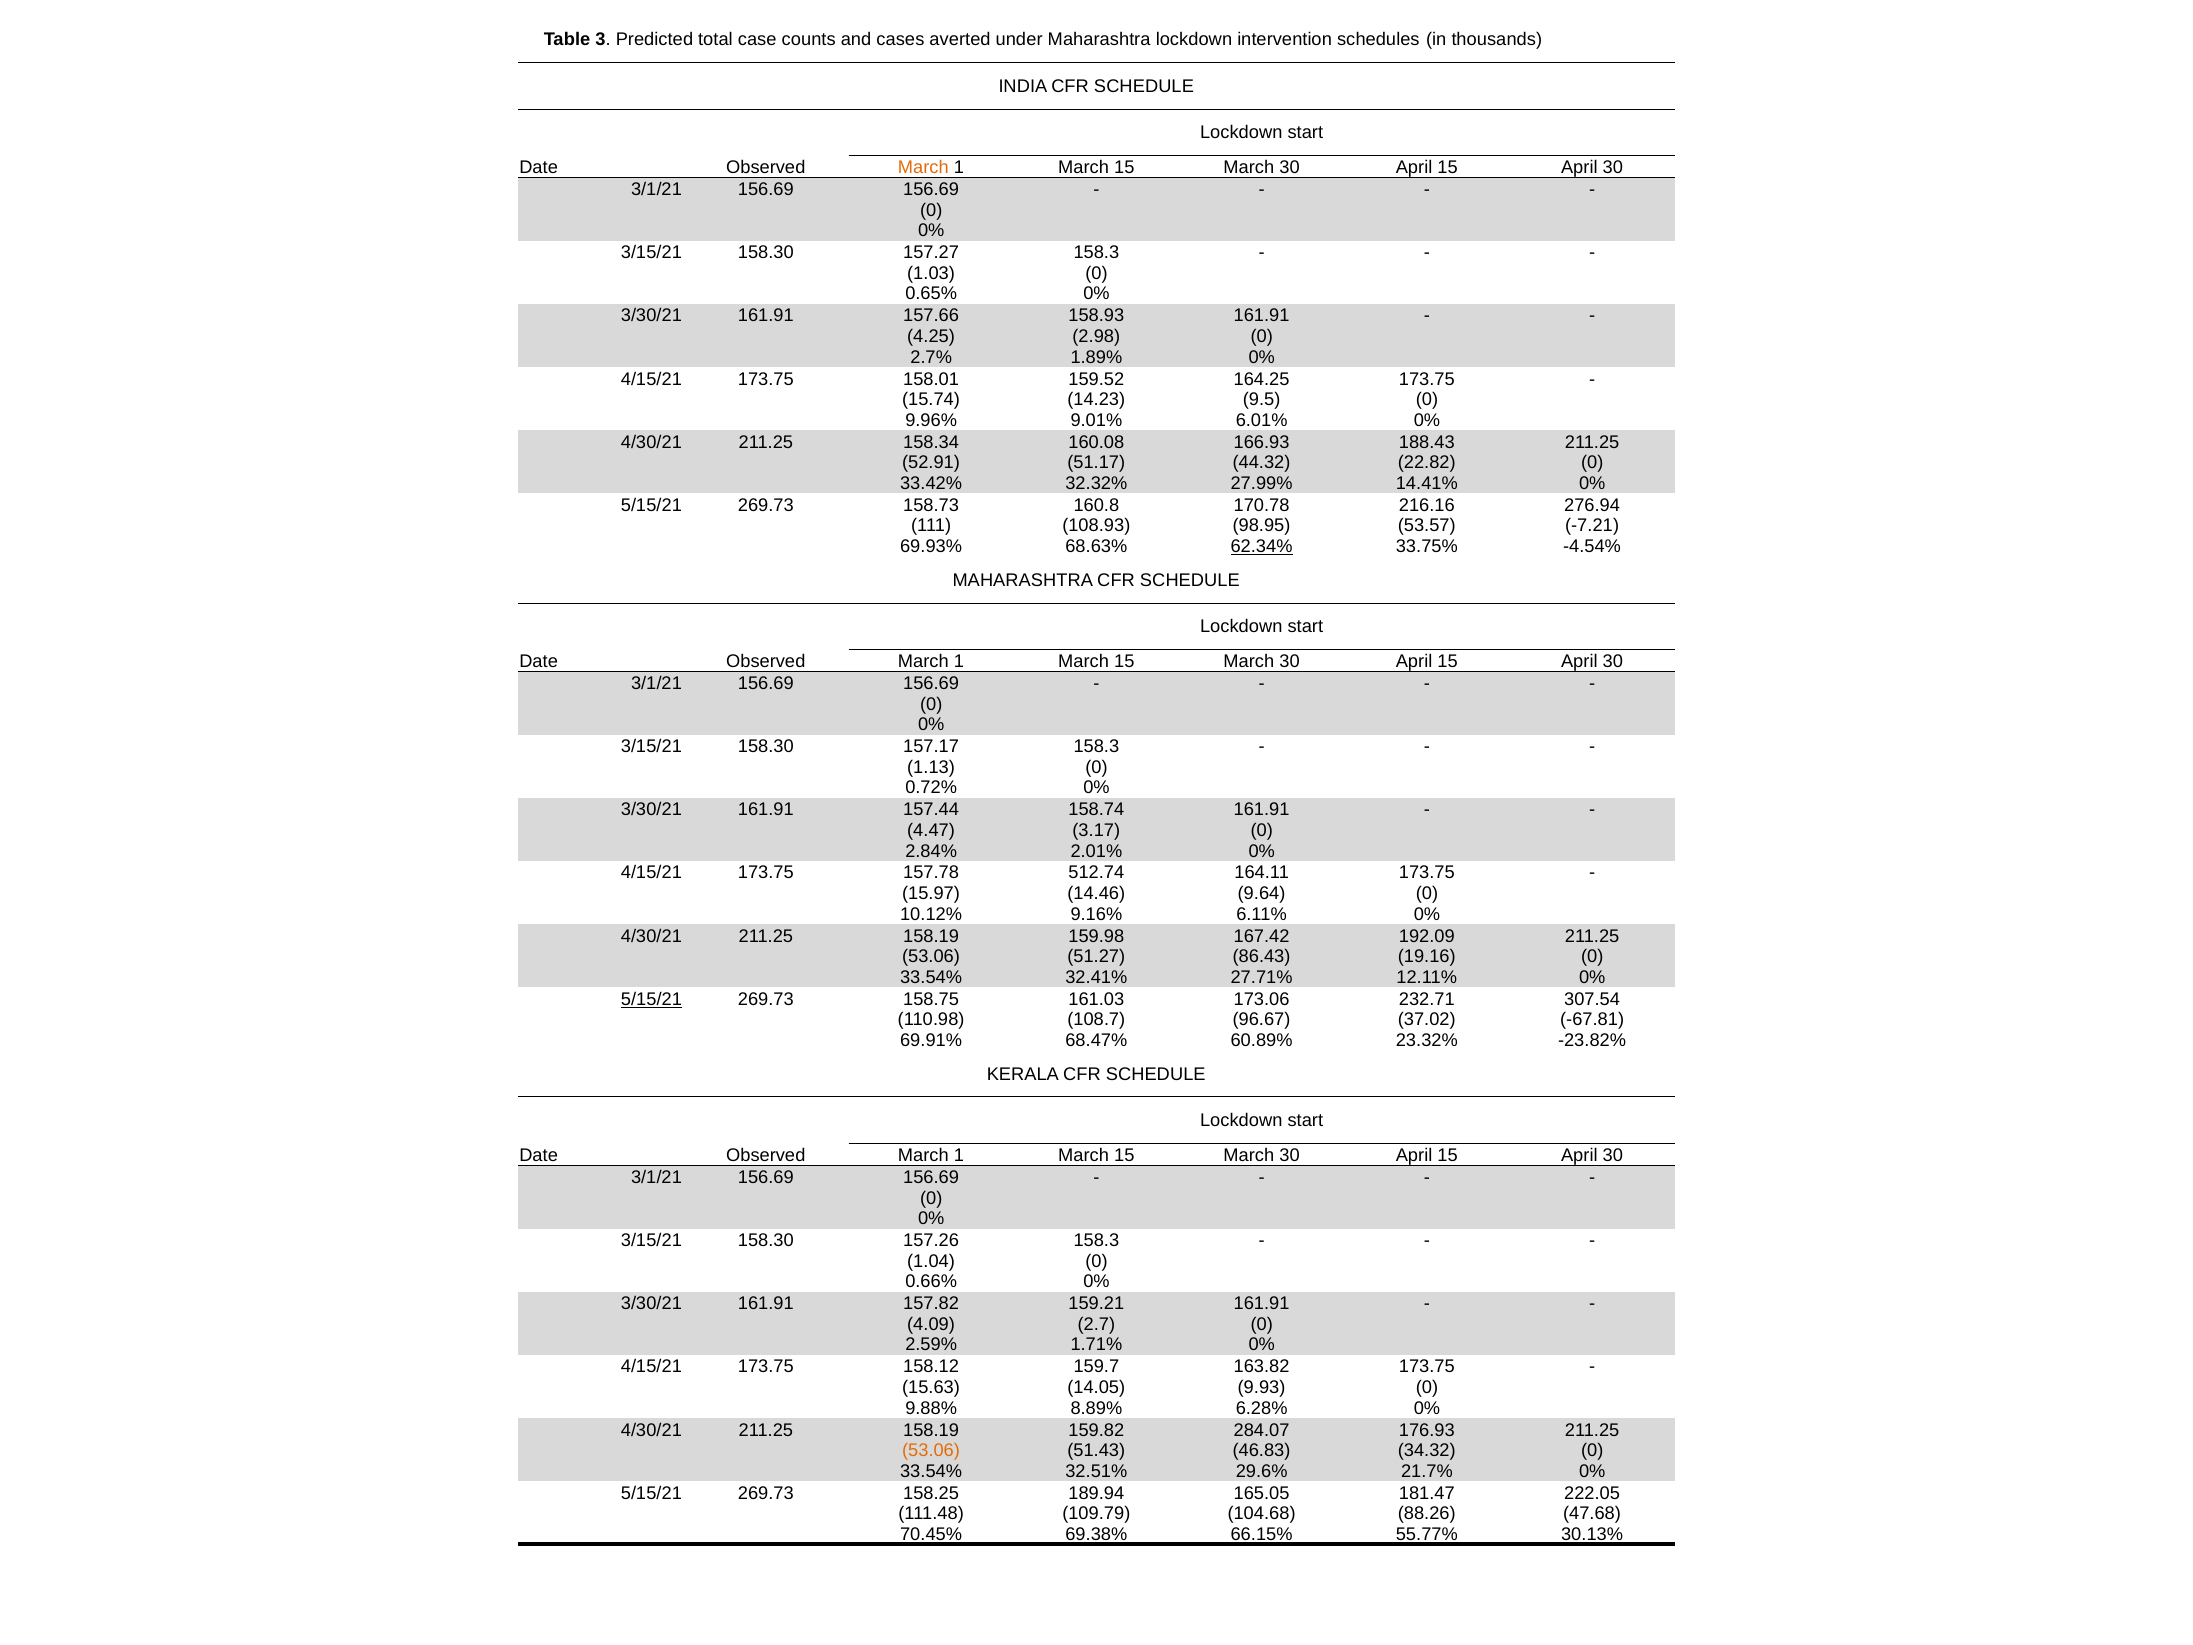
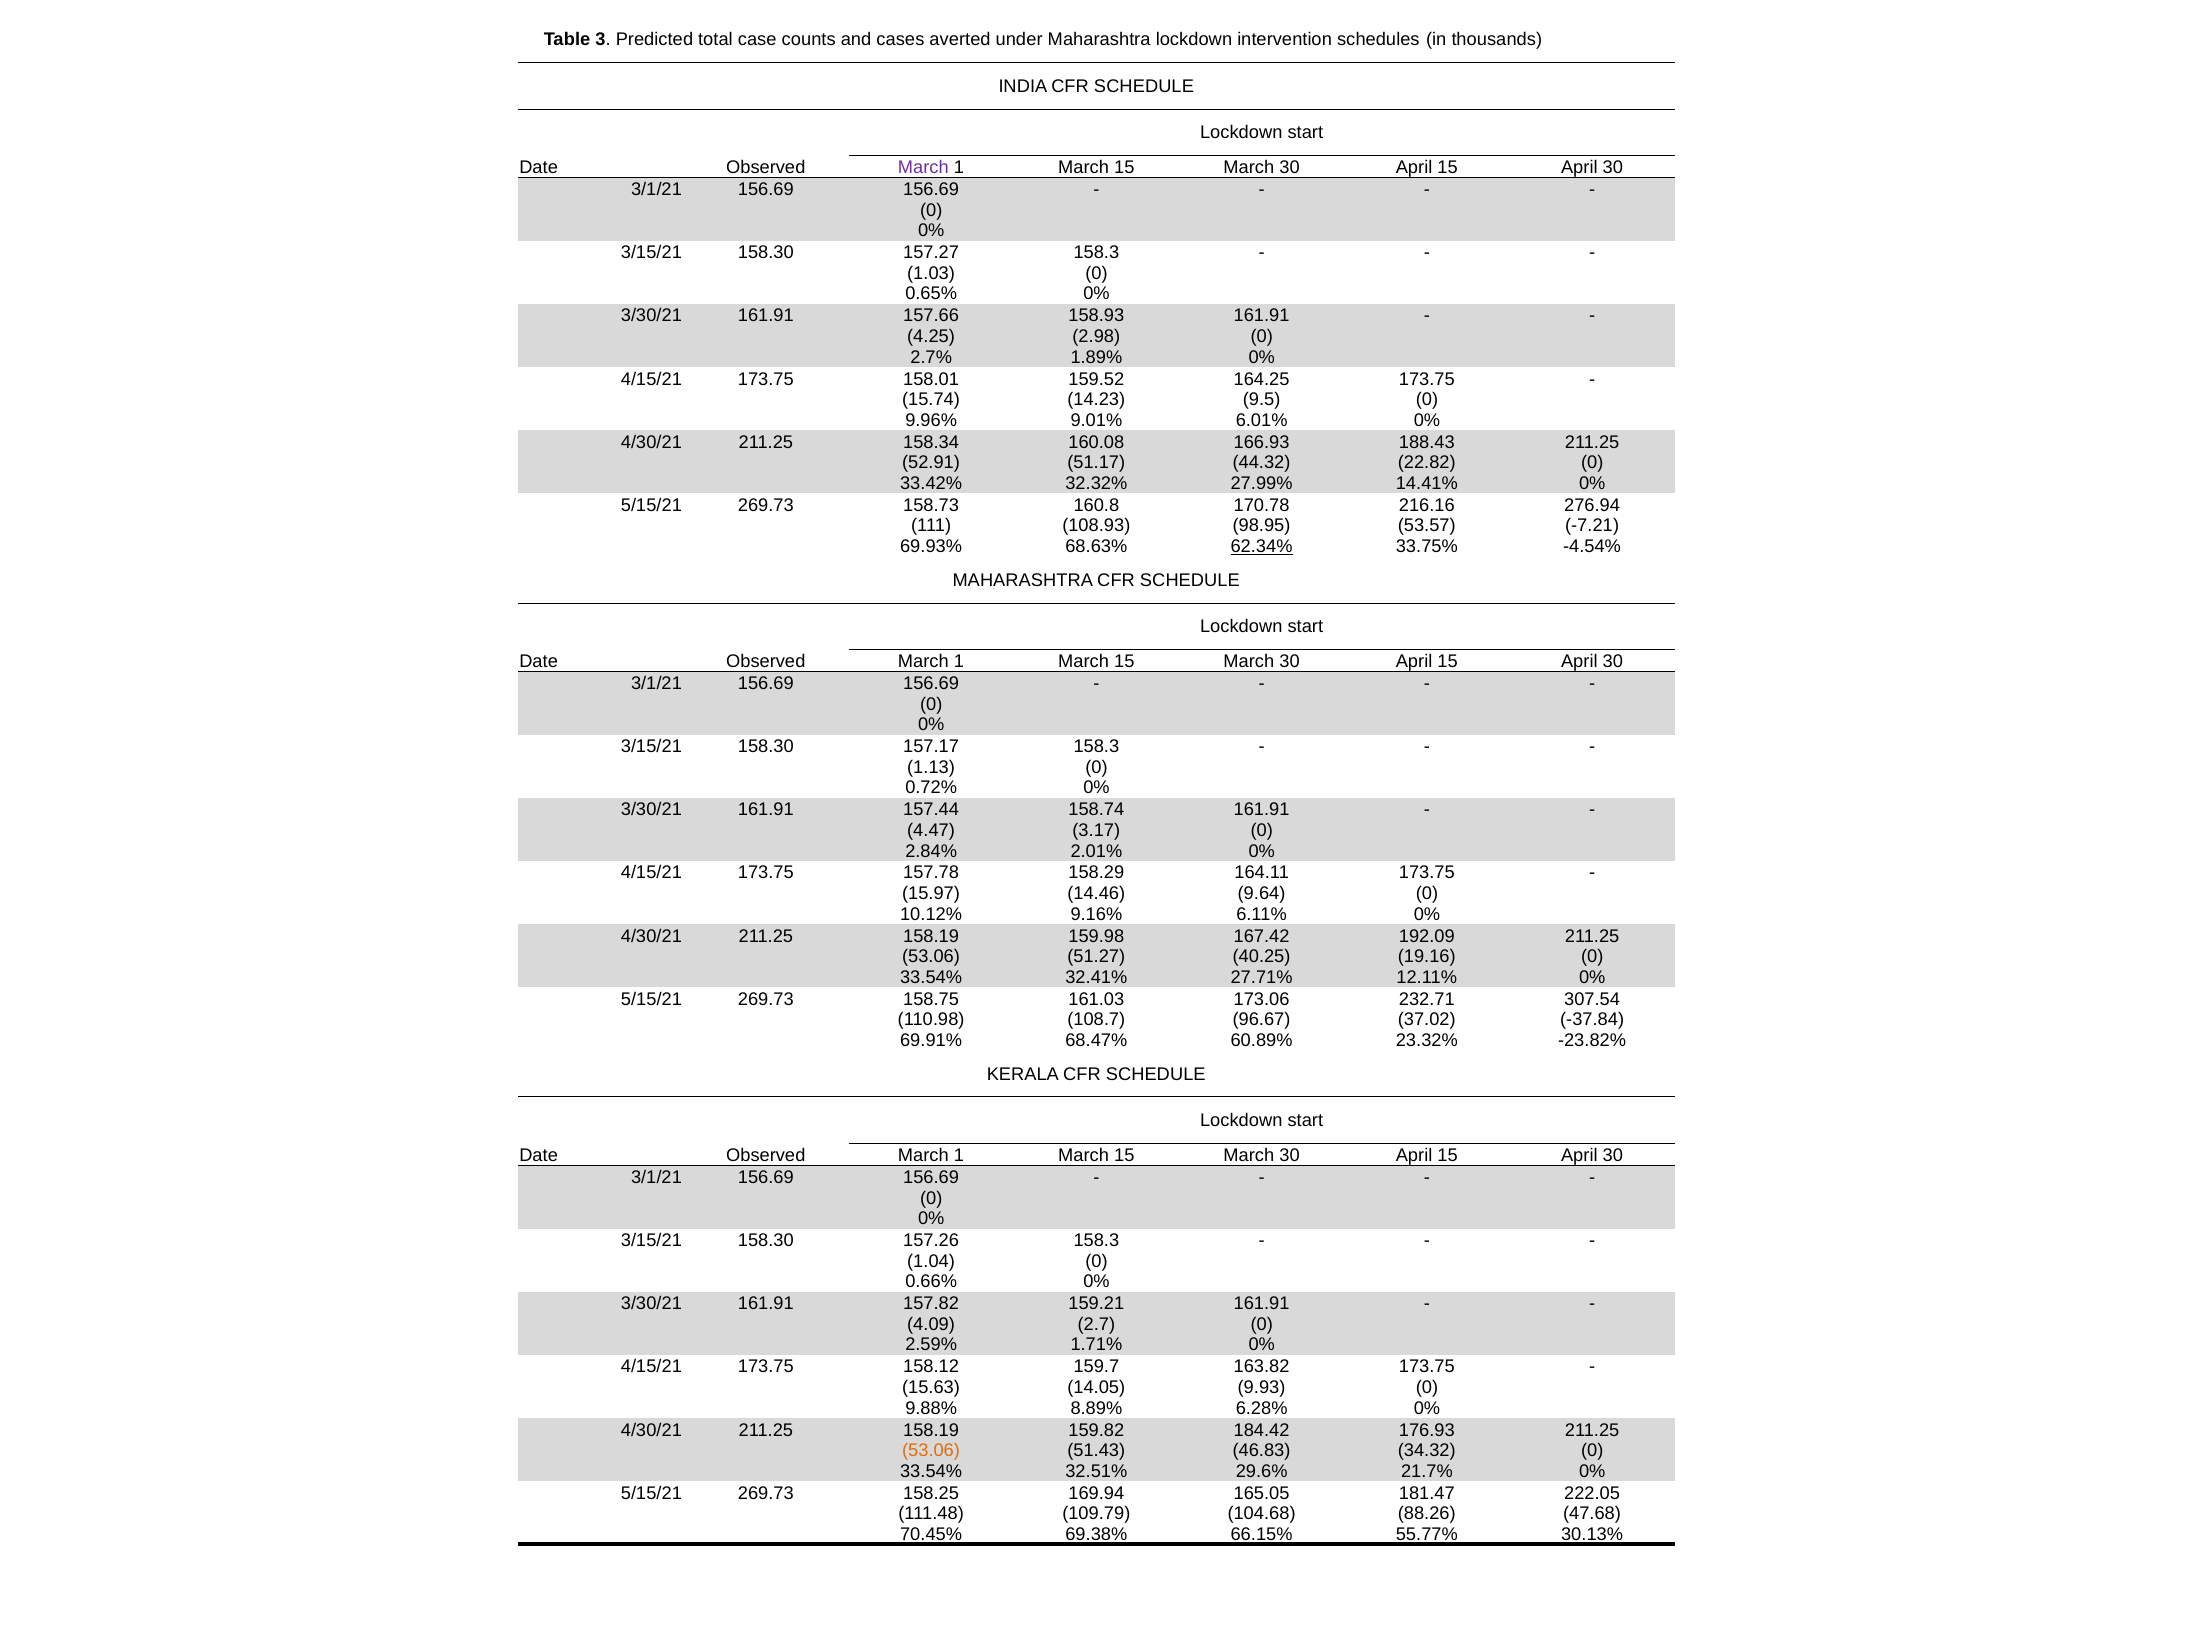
March colour: orange -> purple (923, 168)
512.74: 512.74 -> 158.29 (1096, 873)
86.43: 86.43 -> 40.25 (1262, 957)
5/15/21 underline: present -> none (651, 999)
-67.81: -67.81 -> -37.84 (1592, 1020)
284.07: 284.07 -> 184.42 (1262, 1430)
189.94: 189.94 -> 169.94 (1096, 1493)
